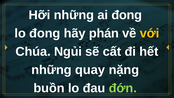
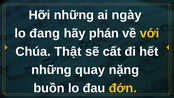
ai đong: đong -> ngày (127, 15)
lo đong: đong -> đang (45, 33)
Ngủi: Ngủi -> Thật (68, 52)
đớn colour: light green -> yellow (123, 88)
